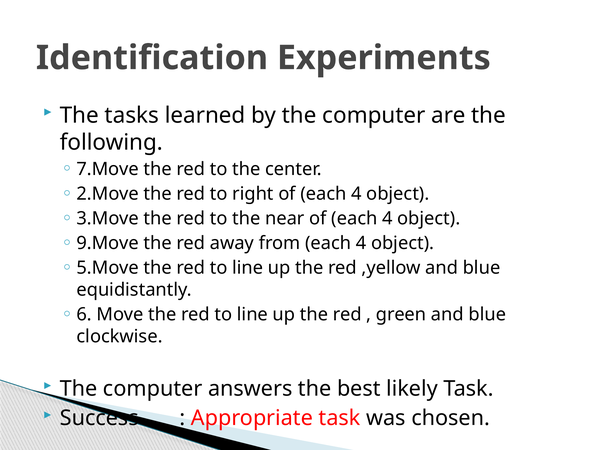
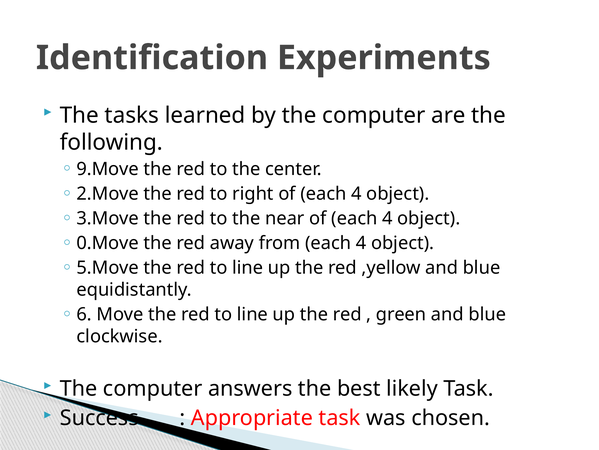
7.Move: 7.Move -> 9.Move (108, 169)
9.Move: 9.Move -> 0.Move (108, 243)
